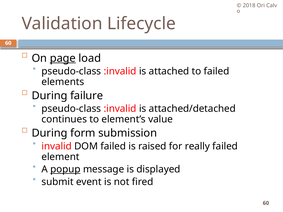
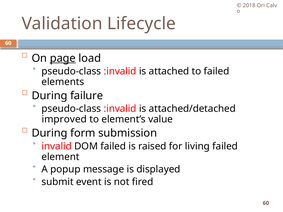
continues: continues -> improved (64, 119)
really: really -> living (197, 146)
popup underline: present -> none (65, 170)
